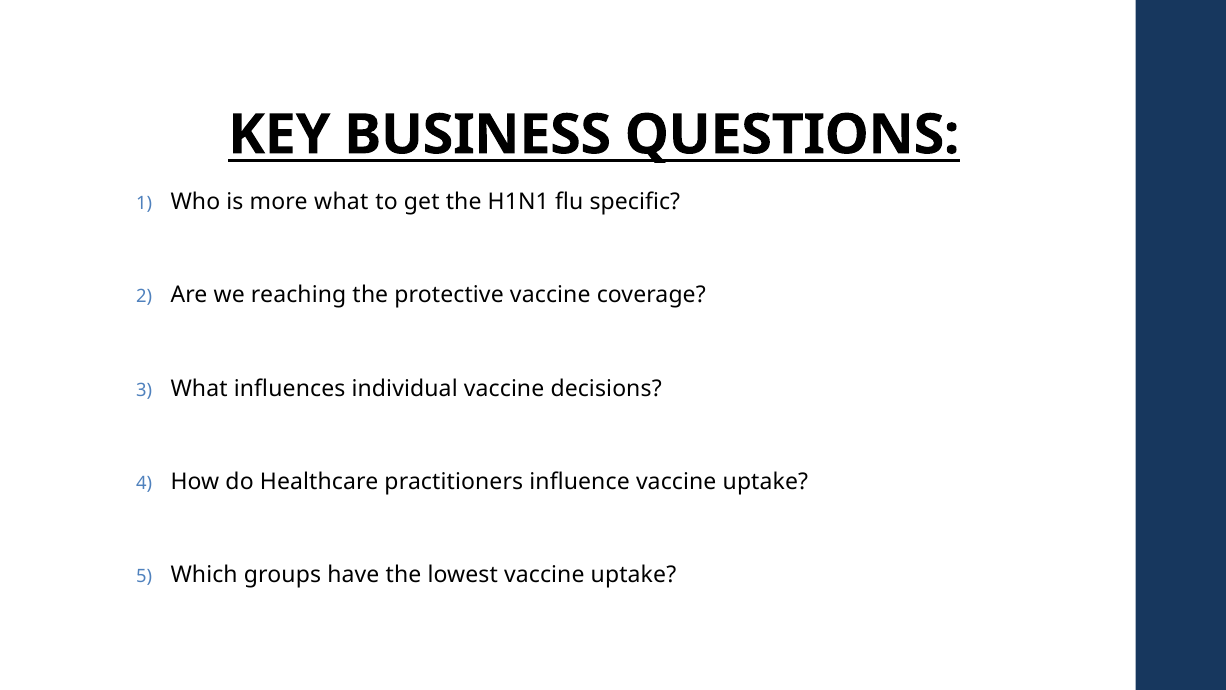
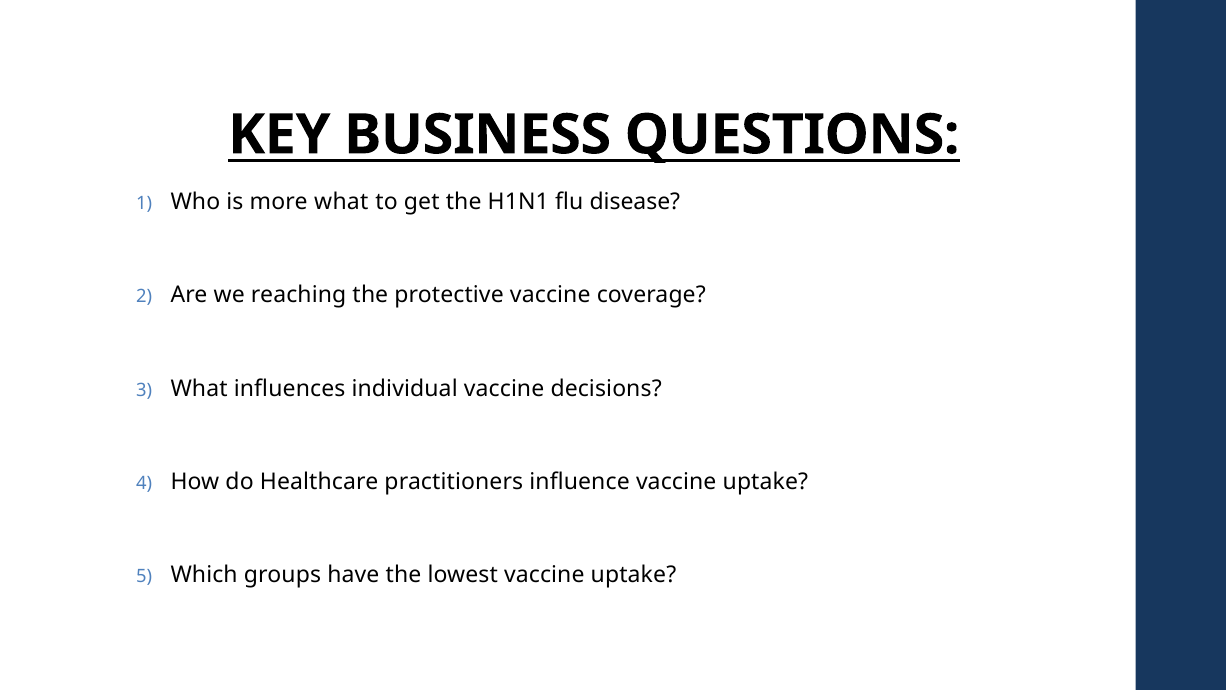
specific: specific -> disease (635, 202)
